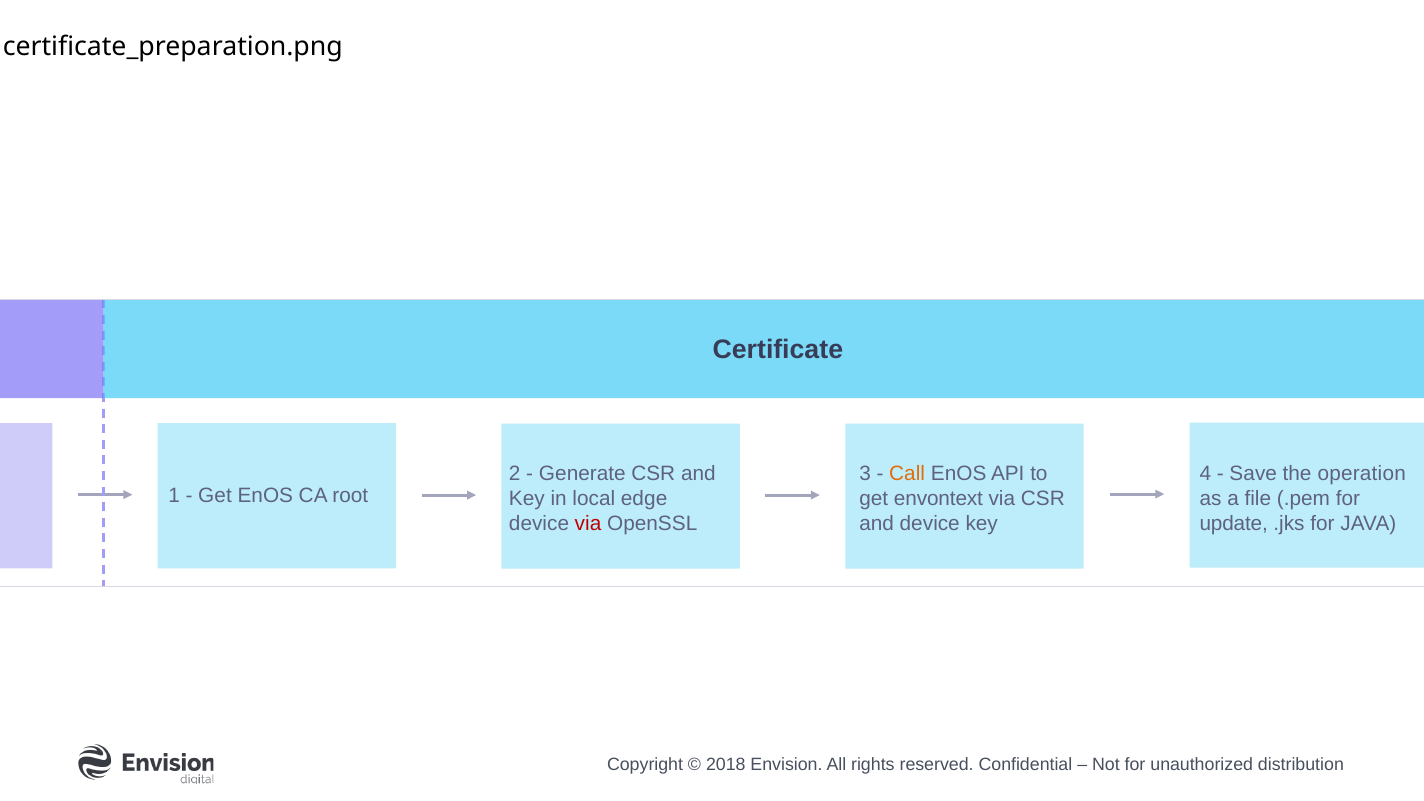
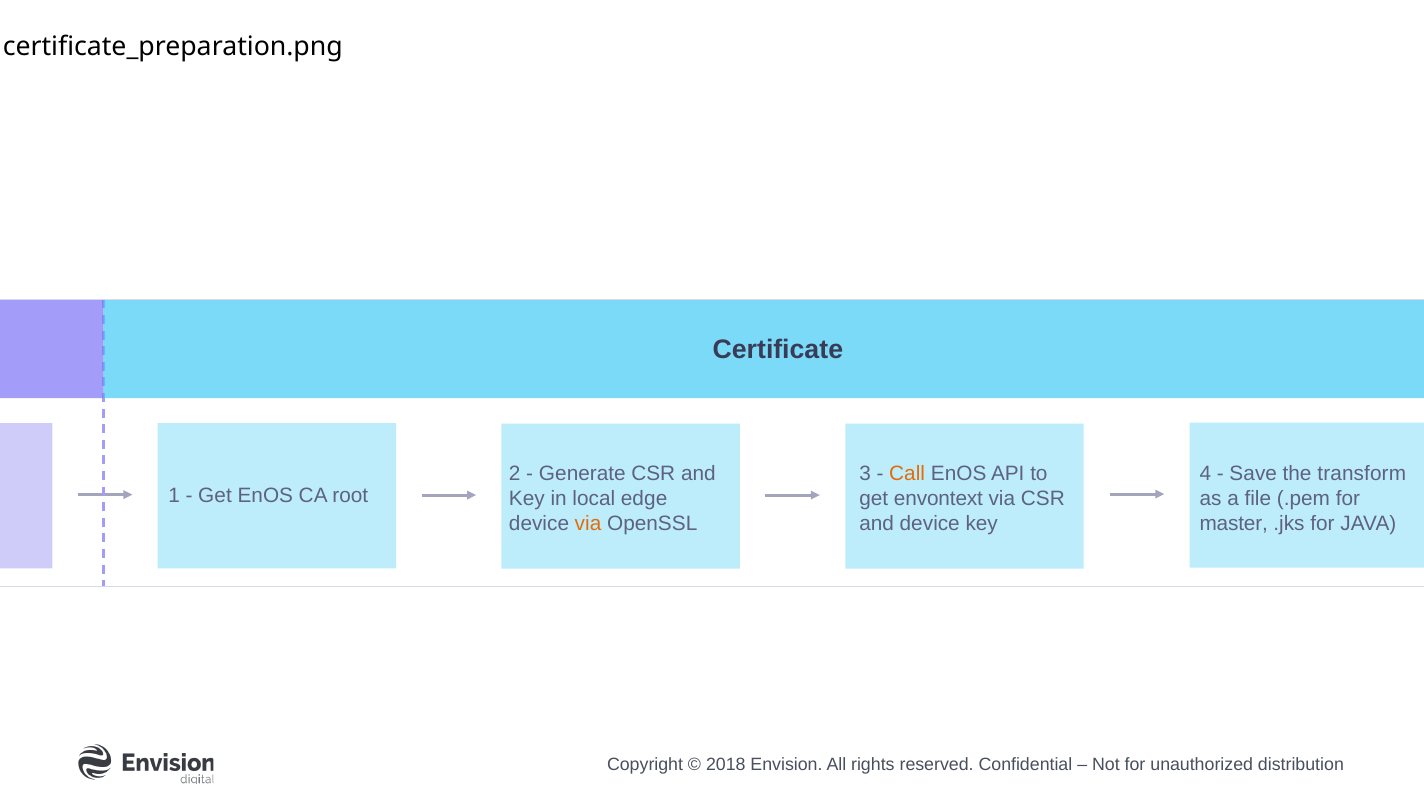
operation: operation -> transform (1362, 474)
via colour: red -> orange (588, 524)
update: update -> master (1234, 524)
